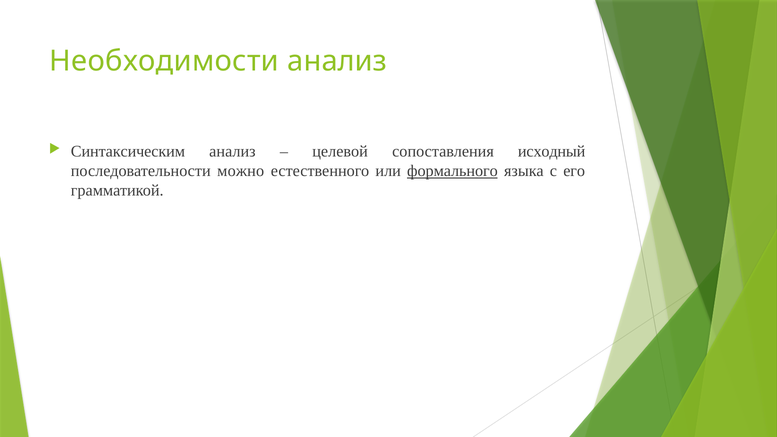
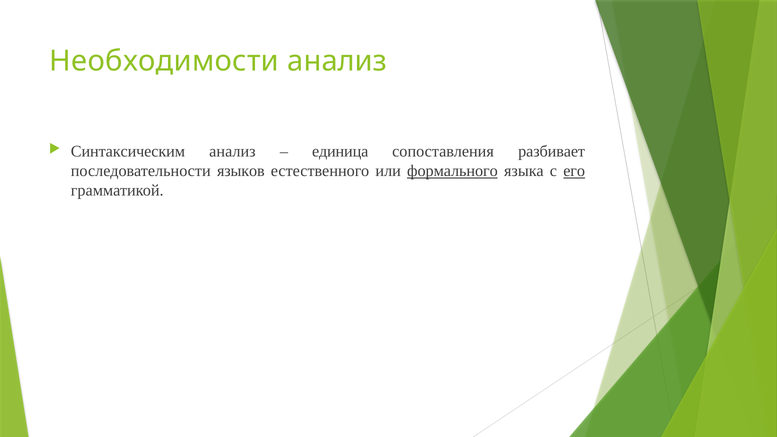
целевой: целевой -> единица (340, 151)
исходный: исходный -> разбивает (552, 151)
можно: можно -> языков (241, 171)
его underline: none -> present (574, 171)
